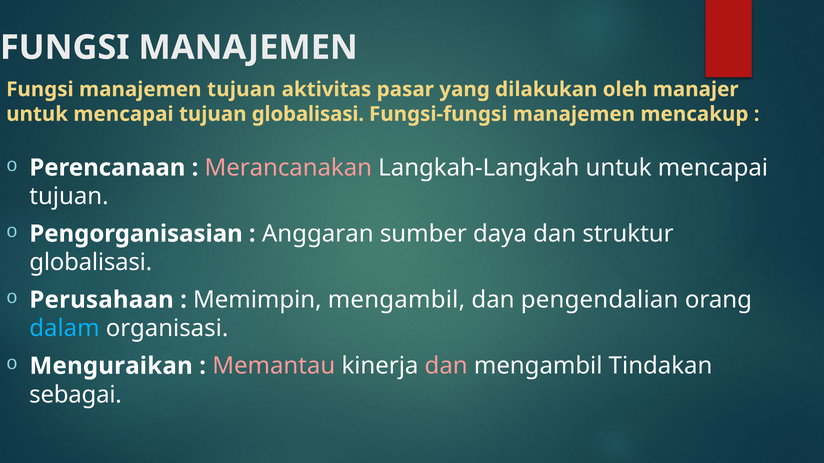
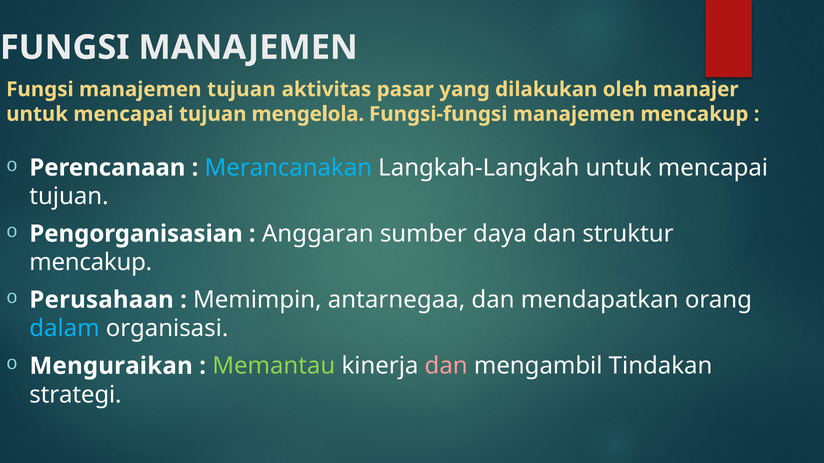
tujuan globalisasi: globalisasi -> mengelola (308, 114)
Merancanakan colour: pink -> light blue (288, 168)
globalisasi: globalisasi -> mencakup (91, 263)
Memimpin mengambil: mengambil -> antarnegaa (397, 300)
pengendalian: pengendalian -> mendapatkan (600, 300)
Memantau colour: pink -> light green (274, 366)
sebagai: sebagai -> strategi (75, 395)
